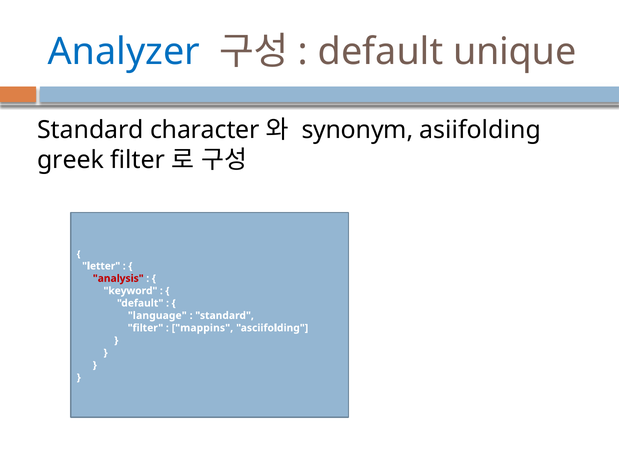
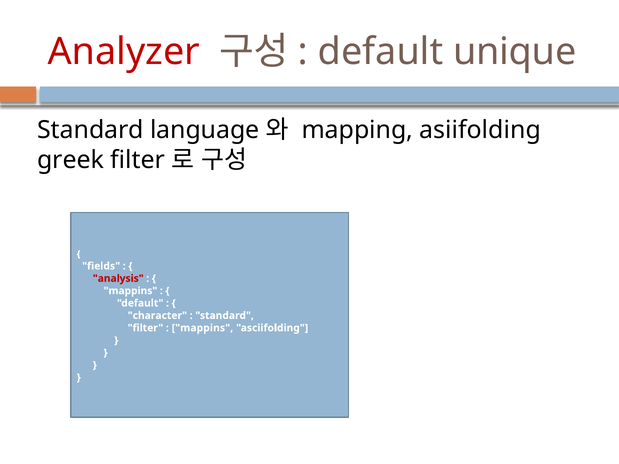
Analyzer colour: blue -> red (124, 52)
character: character -> language (205, 130)
synonym: synonym -> mapping (357, 130)
letter: letter -> fields (101, 266)
keyword: keyword -> mappins (130, 291)
language: language -> character (157, 316)
